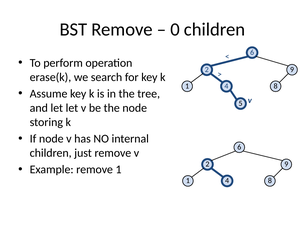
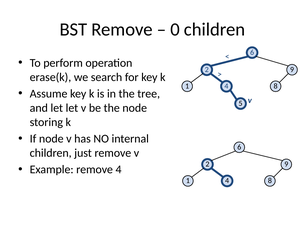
remove 1: 1 -> 4 (119, 169)
